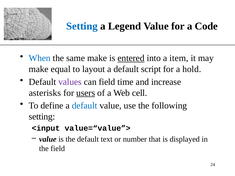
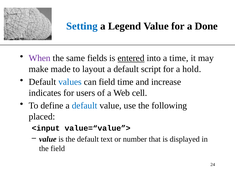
Code: Code -> Done (206, 26)
When colour: blue -> purple (40, 58)
same make: make -> fields (97, 58)
a item: item -> time (179, 58)
equal: equal -> made (61, 69)
values colour: purple -> blue (70, 82)
asterisks: asterisks -> indicates (45, 93)
users underline: present -> none (86, 93)
setting: setting -> placed (42, 117)
